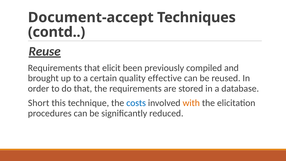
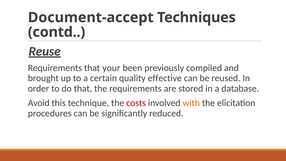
elicit: elicit -> your (111, 68)
Short: Short -> Avoid (39, 103)
costs colour: blue -> red (136, 103)
